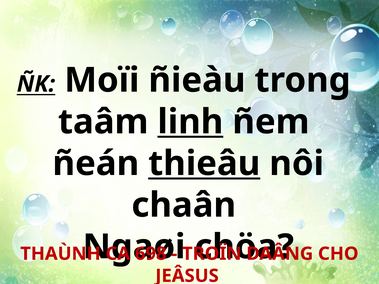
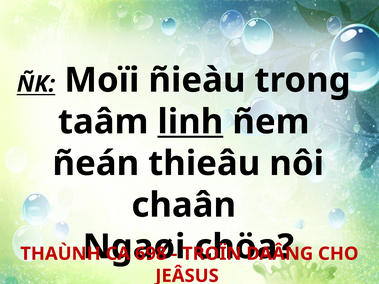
thieâu underline: present -> none (204, 164)
